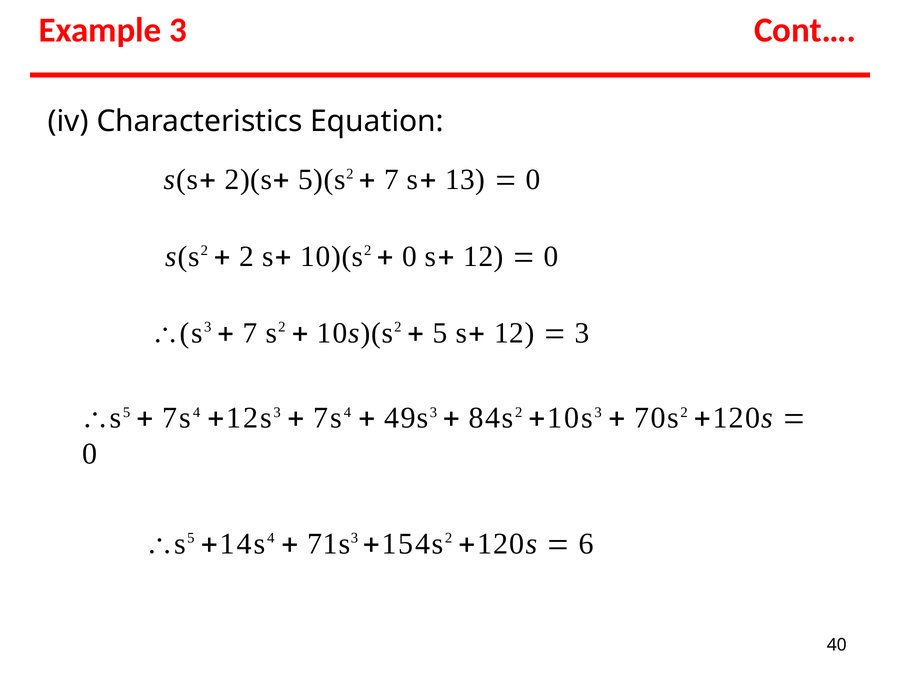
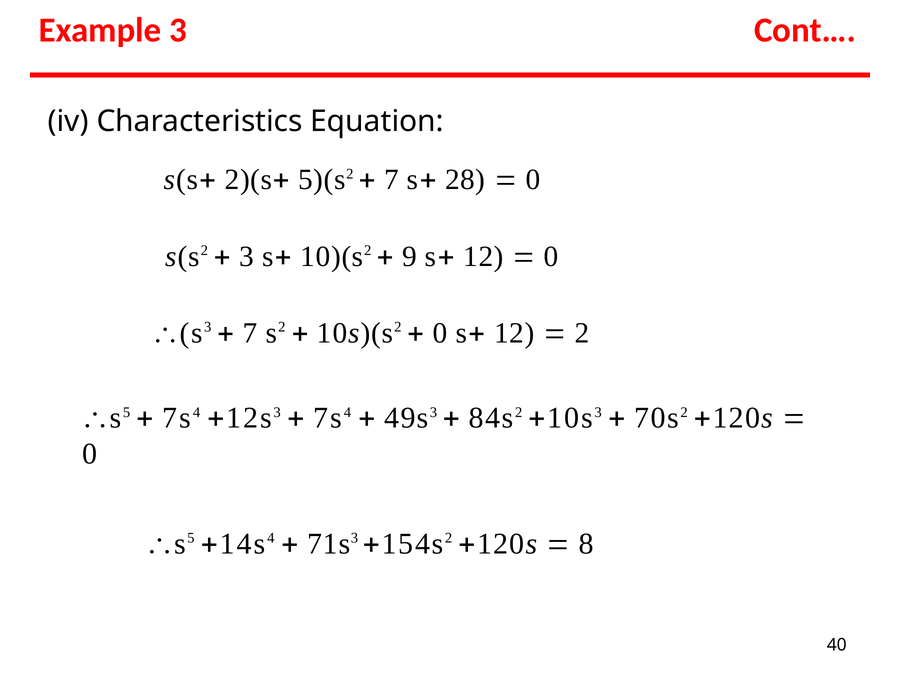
13: 13 -> 28 (465, 180)
2: 2 -> 3 (247, 256)
0: 0 -> 9 (409, 256)
5: 5 -> 0 (440, 333)
3: 3 -> 2 (582, 333)
6: 6 -> 8 (586, 544)
